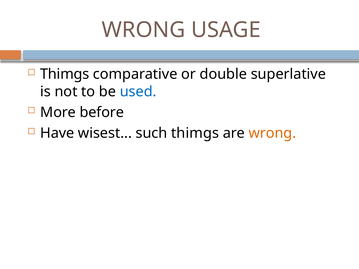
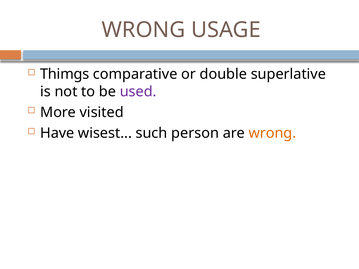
used colour: blue -> purple (138, 92)
before: before -> visited (102, 112)
such thimgs: thimgs -> person (195, 133)
